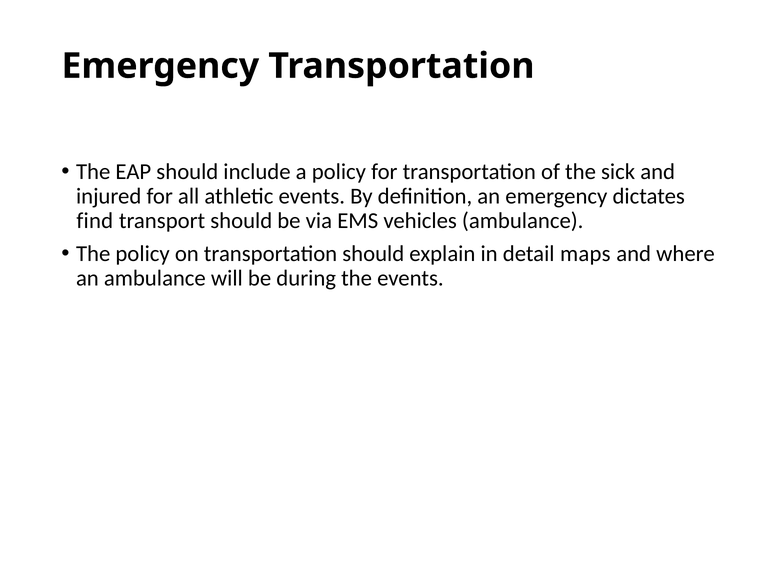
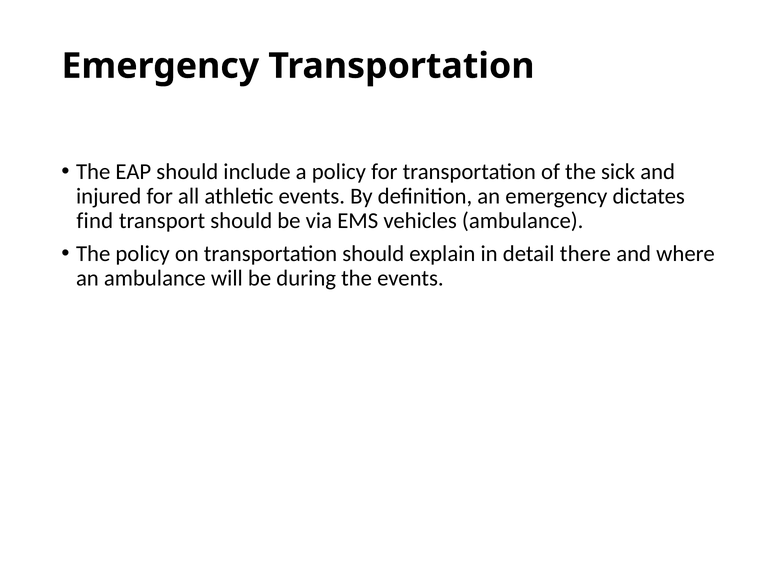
maps: maps -> there (585, 254)
